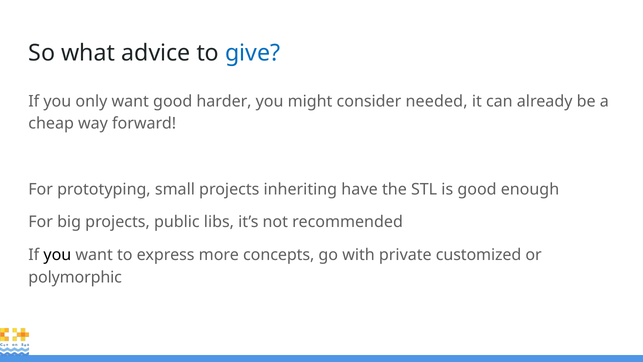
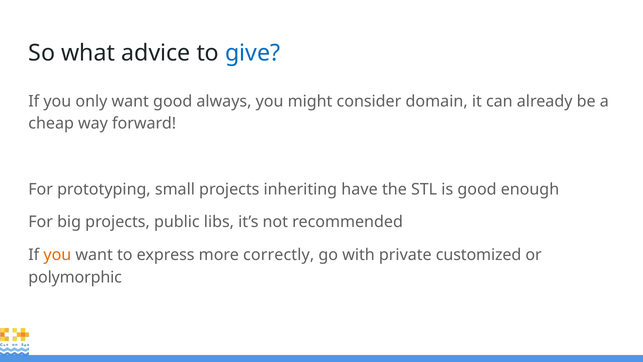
harder: harder -> always (224, 101)
needed: needed -> domain (437, 101)
you colour: black -> orange (57, 255)
concepts: concepts -> correctly (279, 255)
